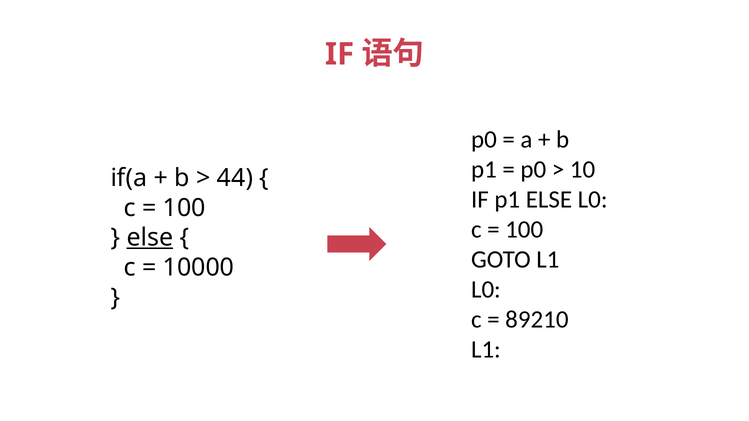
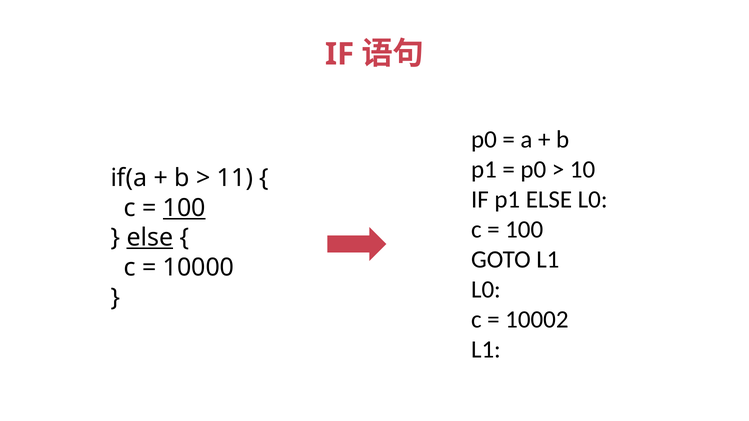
44: 44 -> 11 (235, 178)
100 underline: none -> present (184, 208)
89210: 89210 -> 10002 (537, 320)
